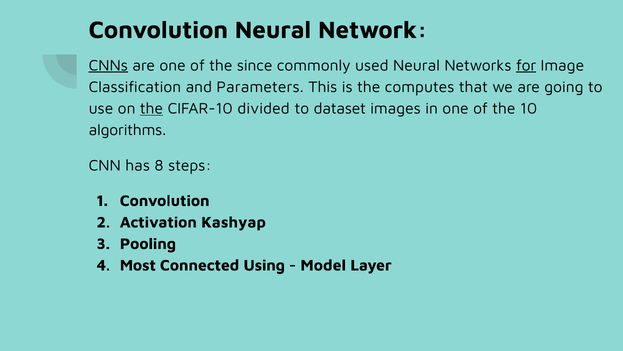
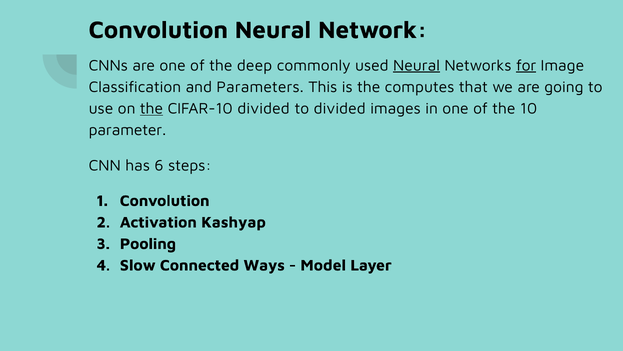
CNNs underline: present -> none (108, 65)
since: since -> deep (255, 65)
Neural underline: none -> present (416, 65)
to dataset: dataset -> divided (340, 108)
algorithms: algorithms -> parameter (127, 130)
8: 8 -> 6 (159, 165)
Most: Most -> Slow (138, 265)
Using: Using -> Ways (264, 265)
